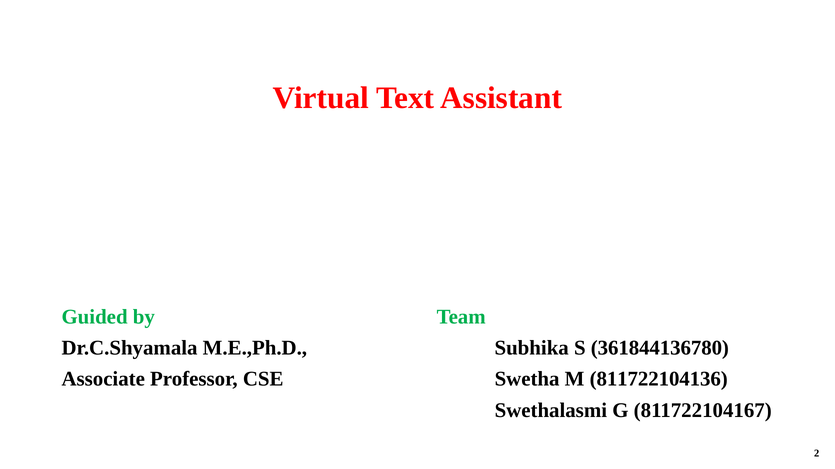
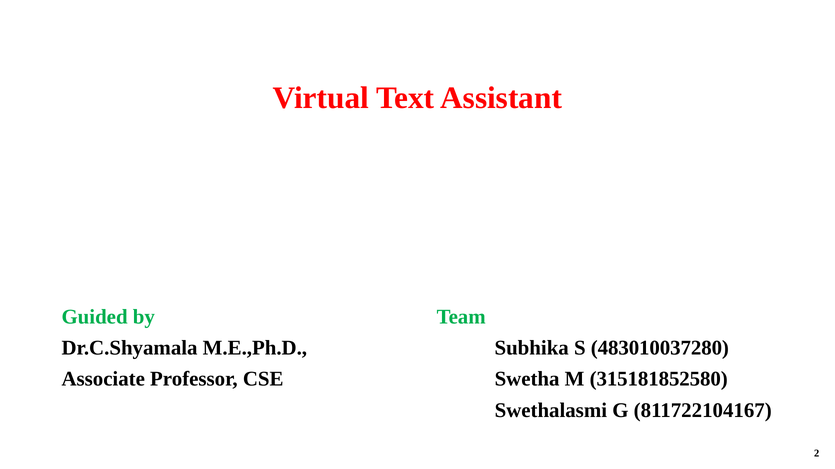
361844136780: 361844136780 -> 483010037280 (660, 348)
811722104136: 811722104136 -> 315181852580 (659, 380)
